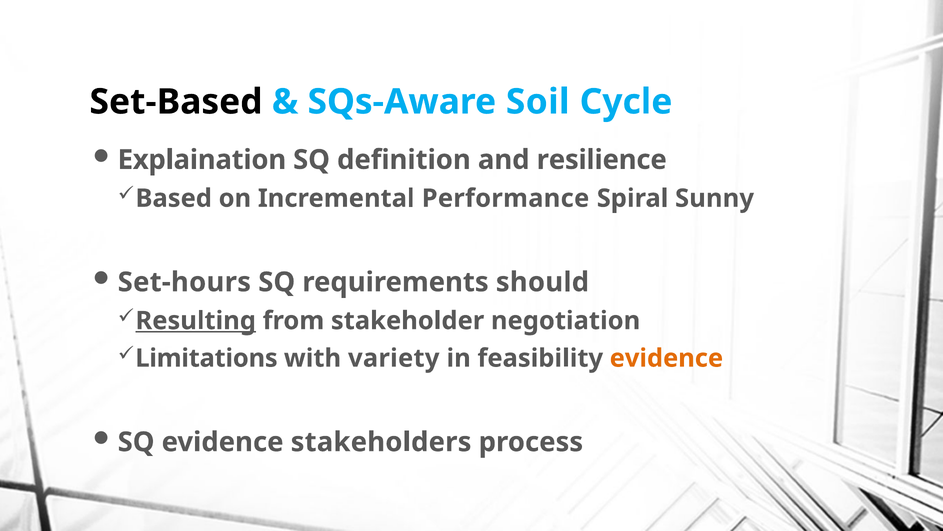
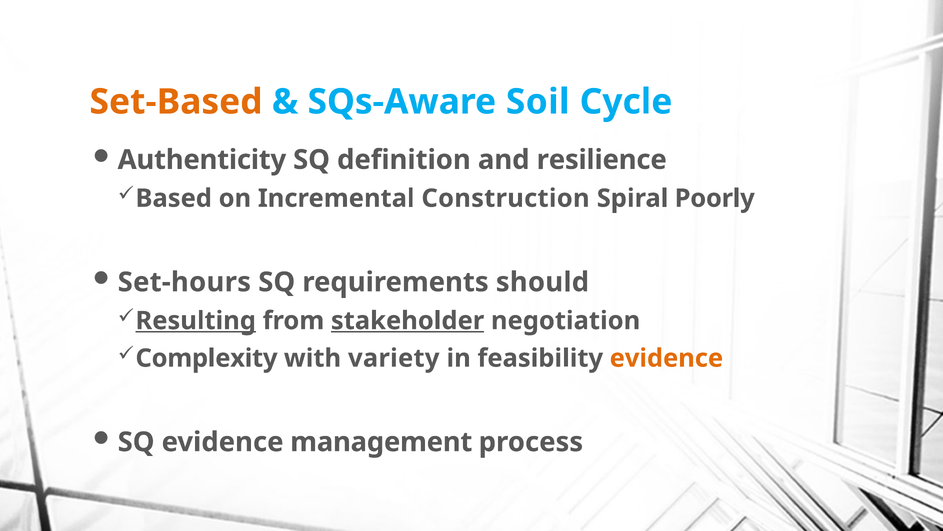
Set-Based colour: black -> orange (176, 102)
Explaination: Explaination -> Authenticity (202, 160)
Performance: Performance -> Construction (505, 198)
Sunny: Sunny -> Poorly (715, 198)
stakeholder underline: none -> present (408, 320)
Limitations: Limitations -> Complexity (206, 358)
stakeholders: stakeholders -> management (381, 442)
